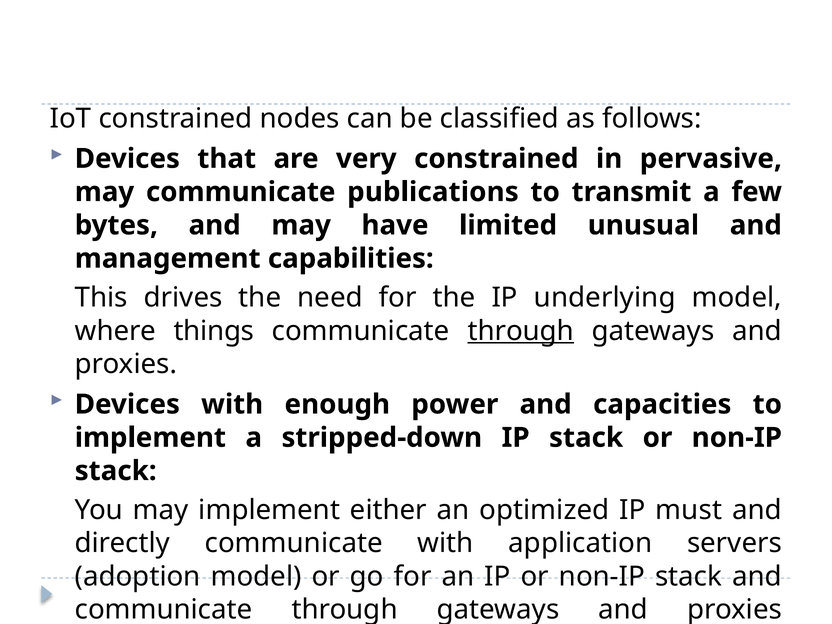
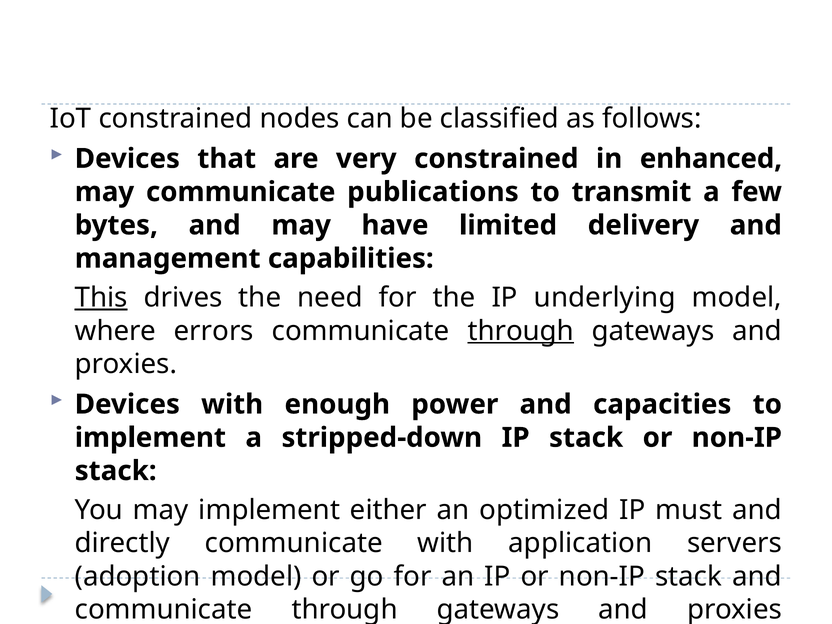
pervasive: pervasive -> enhanced (711, 159)
unusual: unusual -> delivery (643, 225)
This underline: none -> present (101, 298)
things: things -> errors (214, 331)
